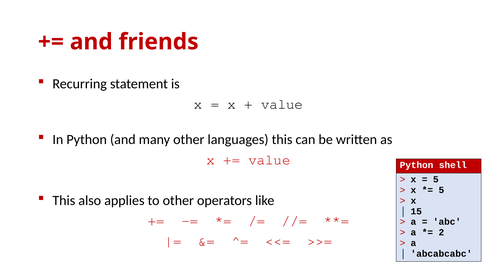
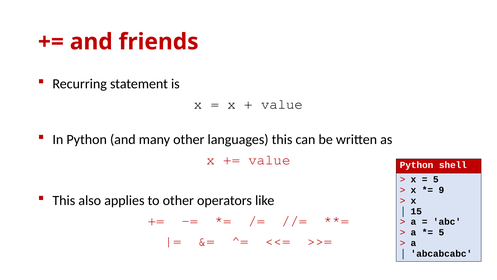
5: 5 -> 9 (441, 190)
2: 2 -> 5 (441, 232)
